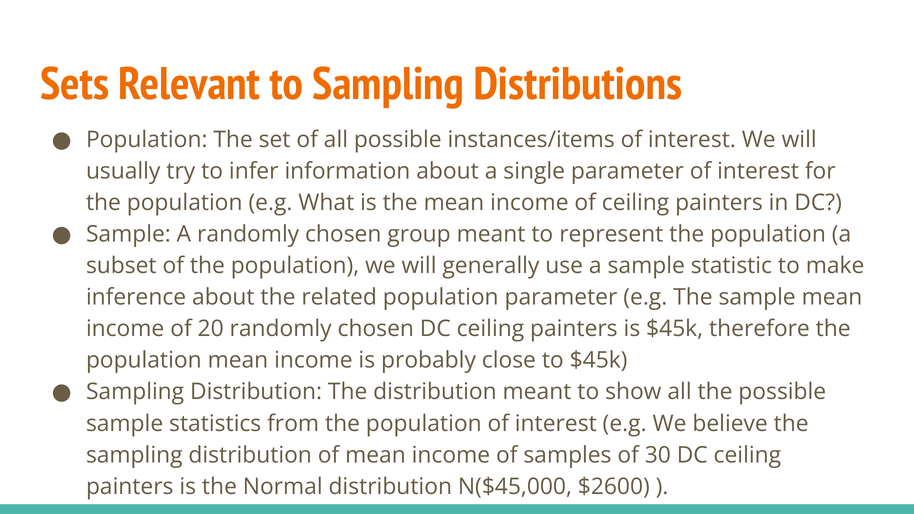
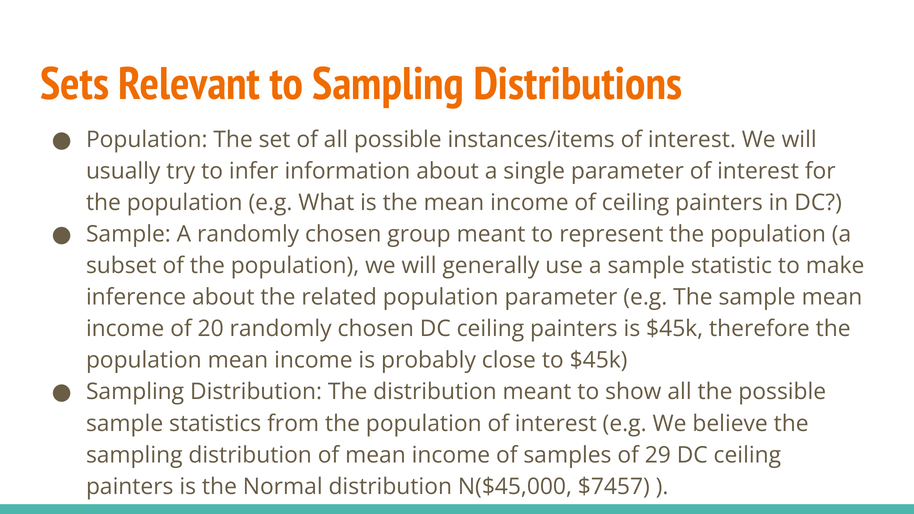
30: 30 -> 29 (658, 455)
$2600: $2600 -> $7457 (614, 487)
